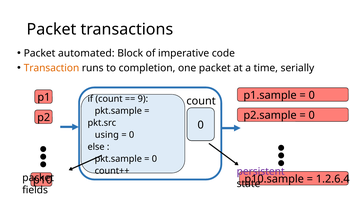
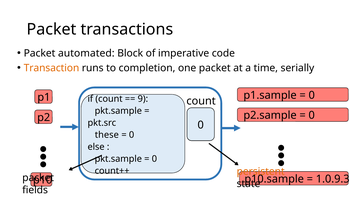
using: using -> these (107, 135)
persistent colour: purple -> orange (261, 171)
1.2.6.4: 1.2.6.4 -> 1.0.9.3 (333, 179)
